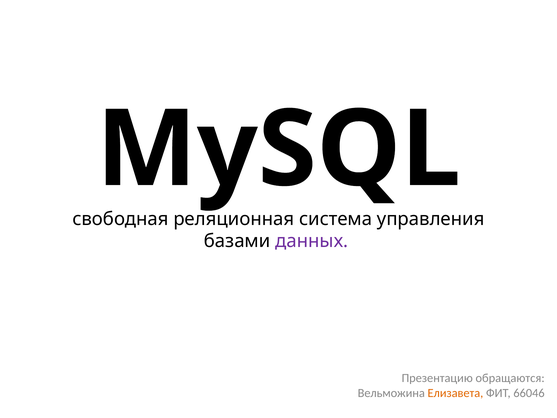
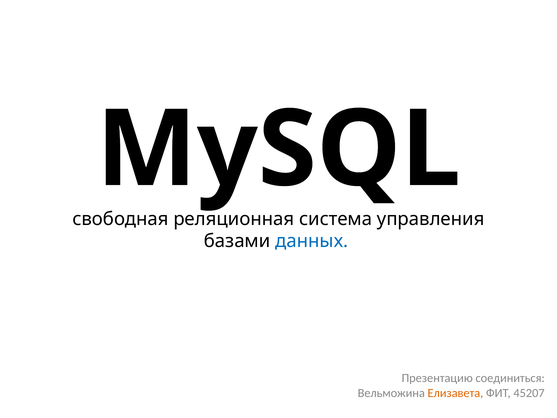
данных colour: purple -> blue (312, 241)
обращаются: обращаются -> соединиться (510, 378)
66046: 66046 -> 45207 (529, 393)
